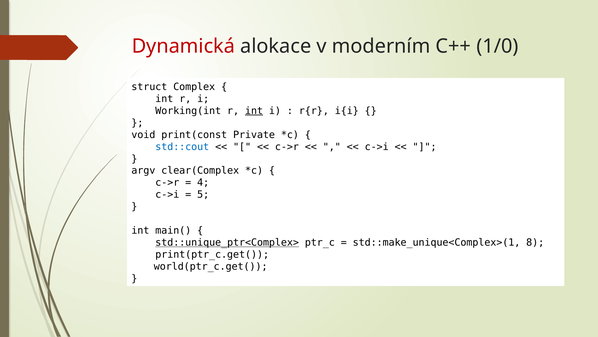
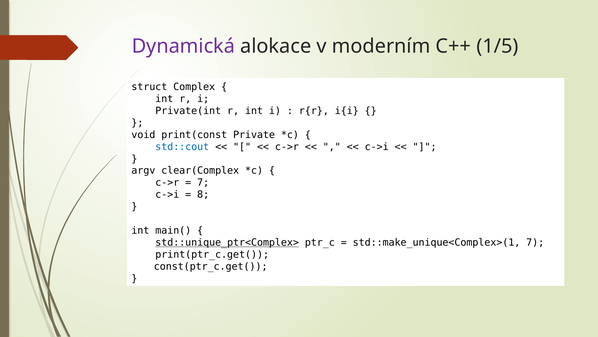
Dynamická colour: red -> purple (183, 46)
1/0: 1/0 -> 1/5 (498, 46)
Working(int: Working(int -> Private(int (188, 111)
int underline: present -> none (254, 111)
4: 4 -> 7 (203, 182)
5: 5 -> 8 (203, 194)
std::make_unique<Complex>(1 8: 8 -> 7 (535, 242)
world(ptr_c.get(: world(ptr_c.get( -> const(ptr_c.get( (211, 266)
